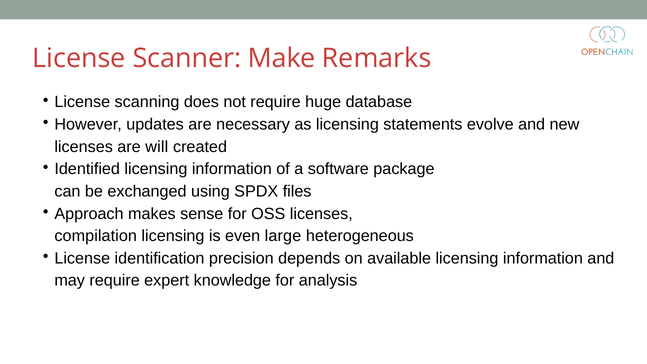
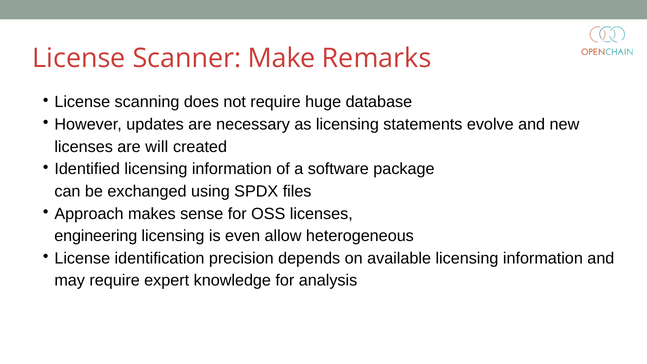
compilation: compilation -> engineering (96, 236)
large: large -> allow (283, 236)
